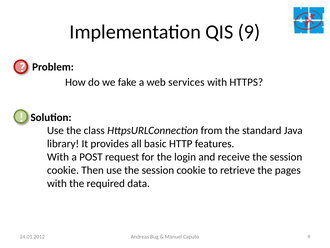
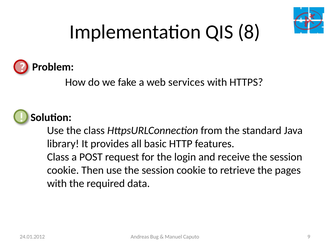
QIS 9: 9 -> 8 (249, 32)
With: With -> Class (58, 157)
